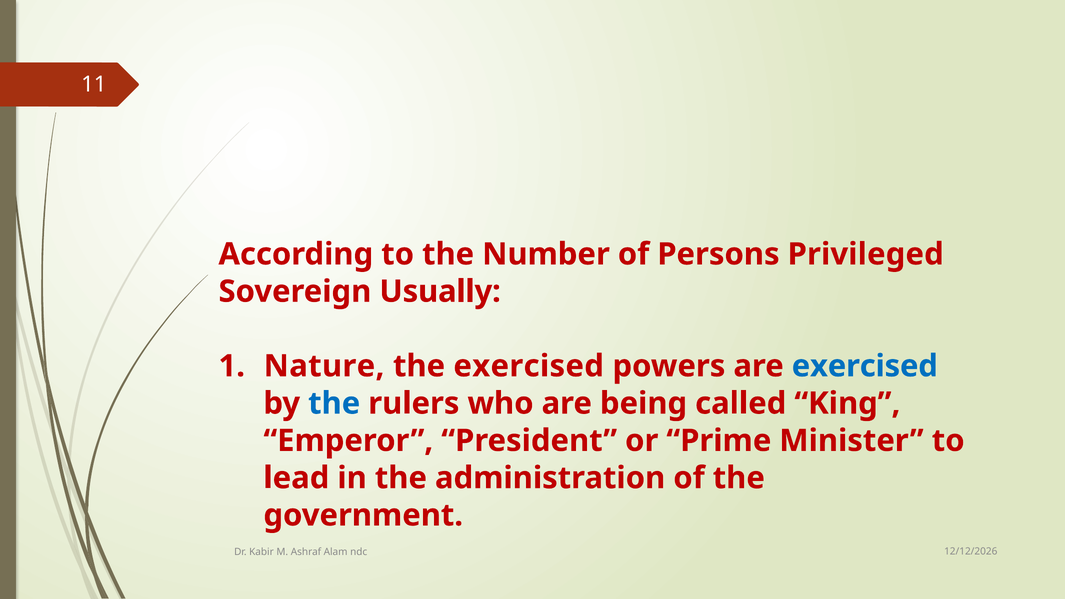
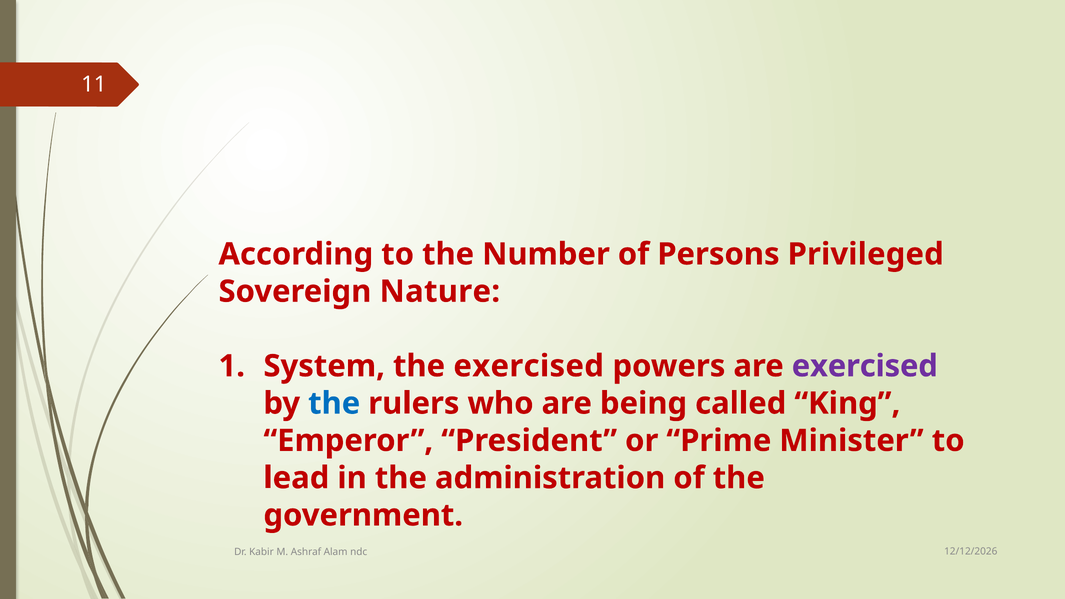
Usually: Usually -> Nature (440, 292)
Nature: Nature -> System (324, 366)
exercised colour: blue -> purple (865, 366)
